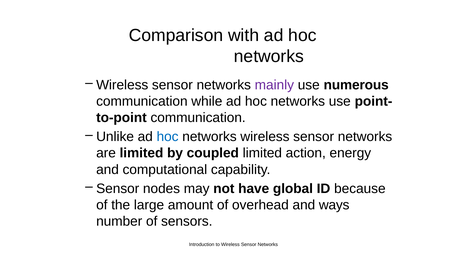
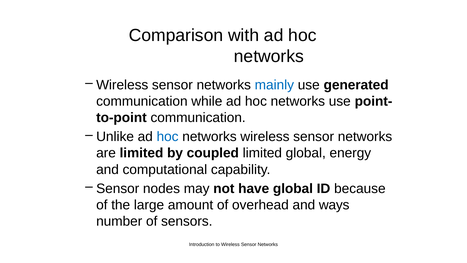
mainly colour: purple -> blue (274, 85)
numerous: numerous -> generated (356, 85)
limited action: action -> global (306, 153)
